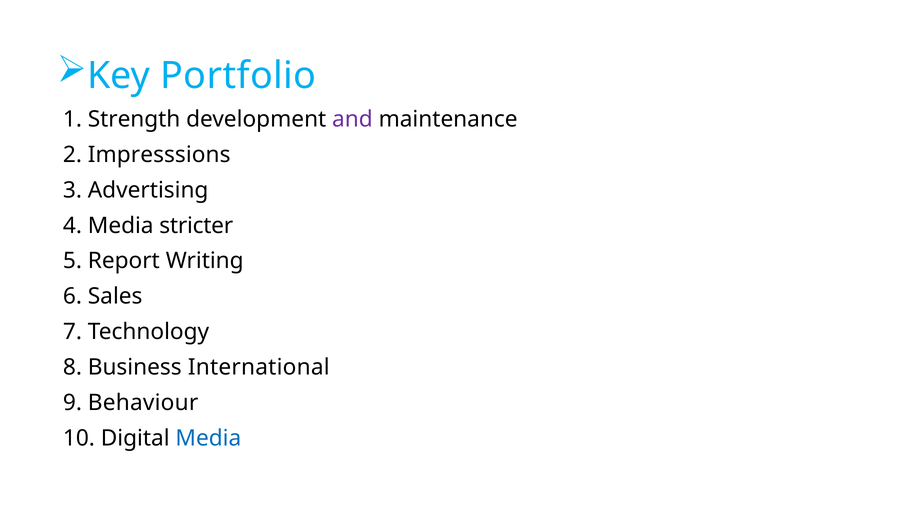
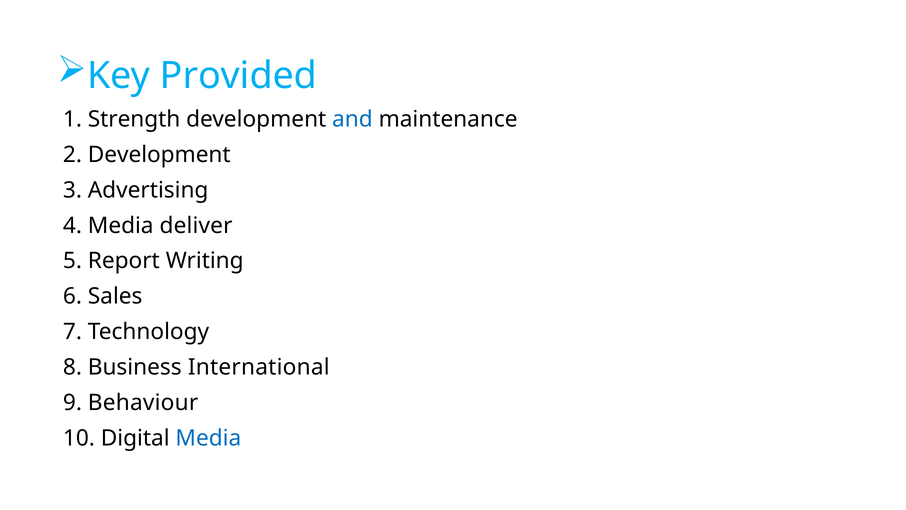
Portfolio: Portfolio -> Provided (239, 76)
and colour: purple -> blue (352, 119)
2 Impresssions: Impresssions -> Development (159, 155)
stricter: stricter -> deliver (196, 225)
